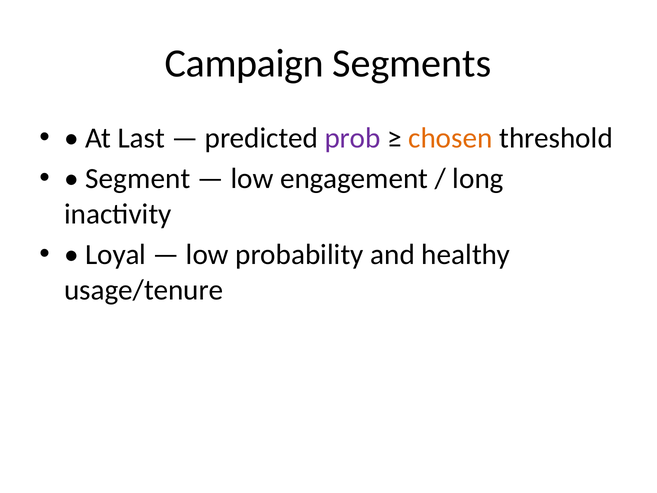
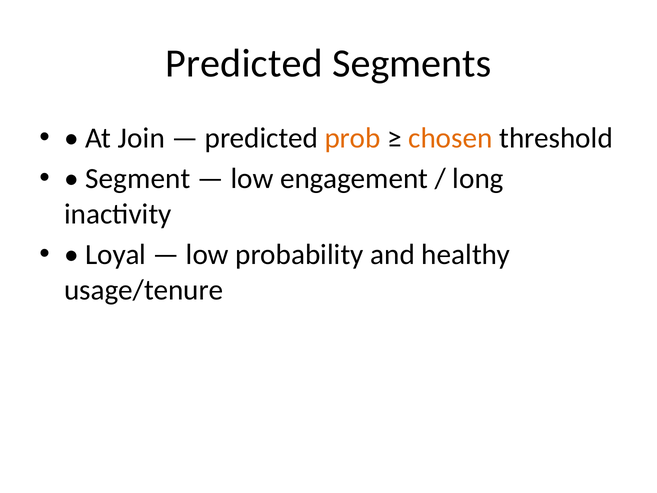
Campaign: Campaign -> Predicted (244, 64)
Last: Last -> Join (141, 138)
prob colour: purple -> orange (353, 138)
